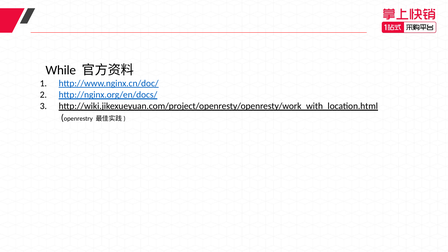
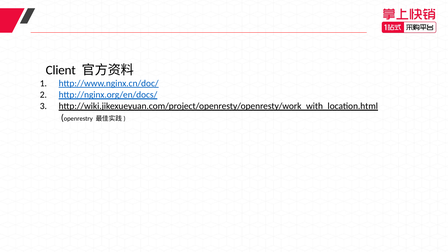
While: While -> Client (61, 70)
